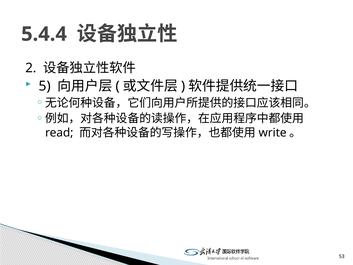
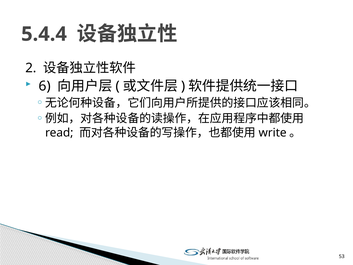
5: 5 -> 6 (45, 86)
